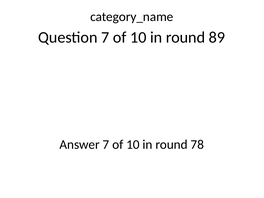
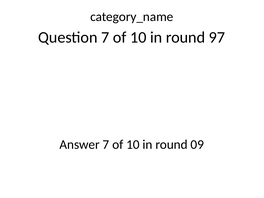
89: 89 -> 97 (217, 37)
78: 78 -> 09 (197, 145)
